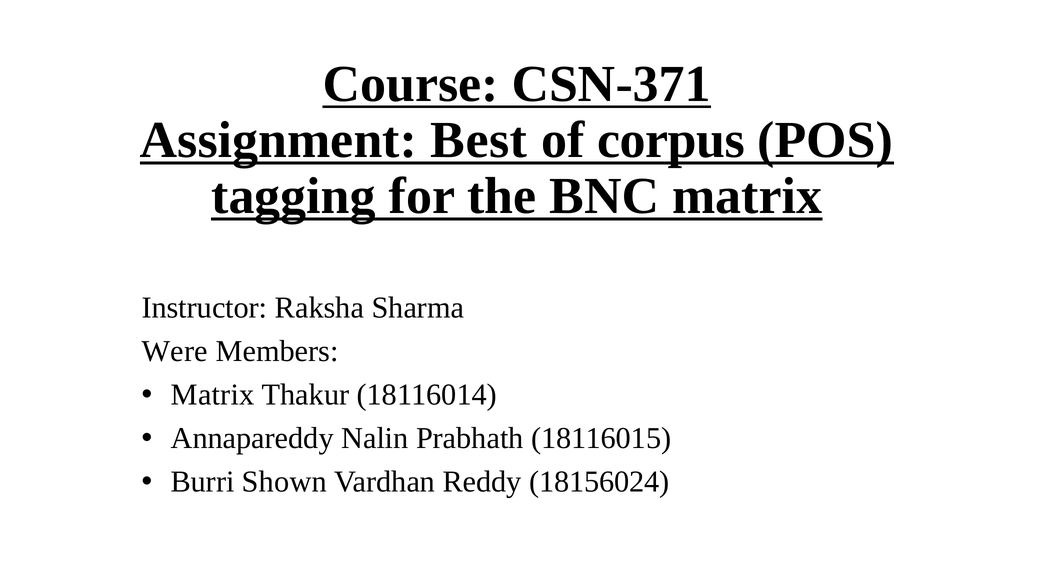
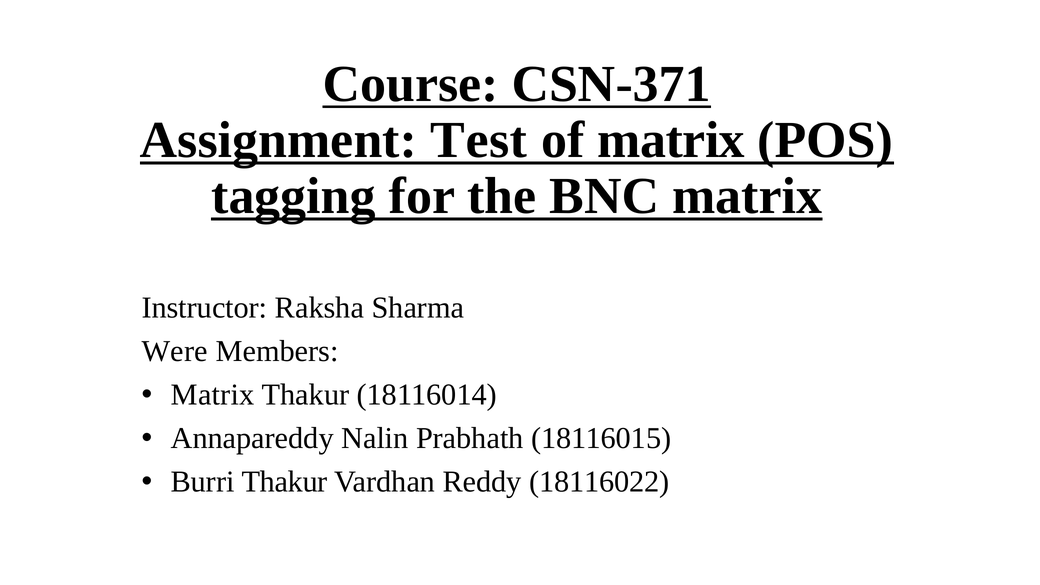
Best: Best -> Test (479, 140)
of corpus: corpus -> matrix (671, 140)
Burri Shown: Shown -> Thakur (285, 482)
18156024: 18156024 -> 18116022 (599, 482)
